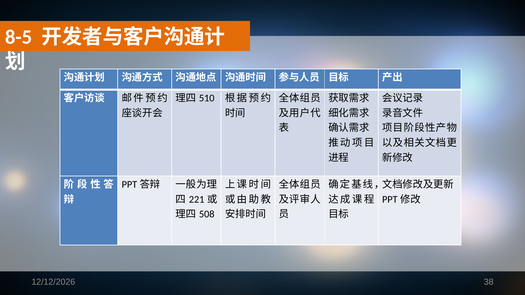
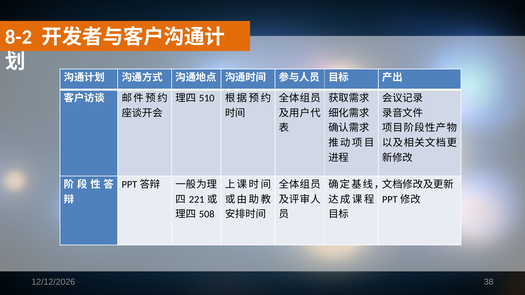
8-5: 8-5 -> 8-2 (19, 37)
